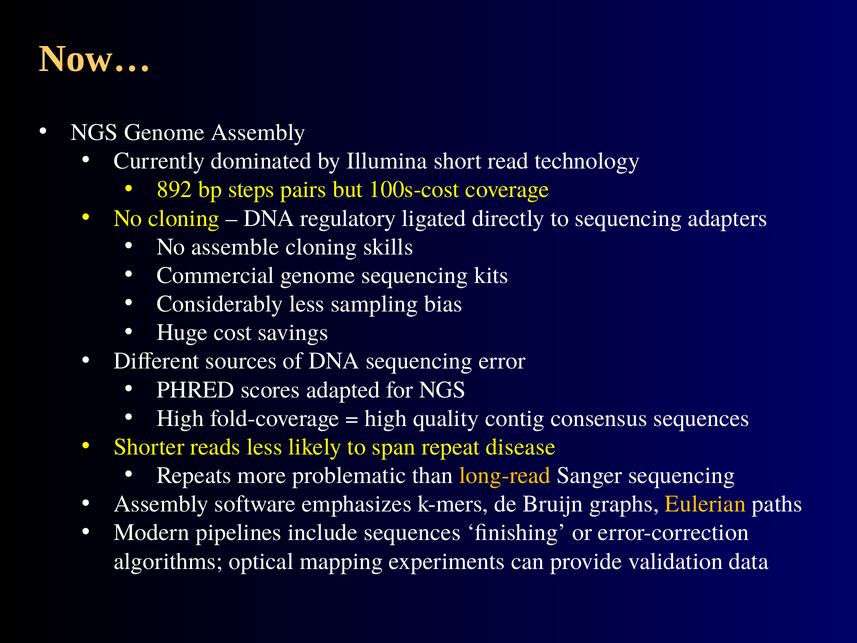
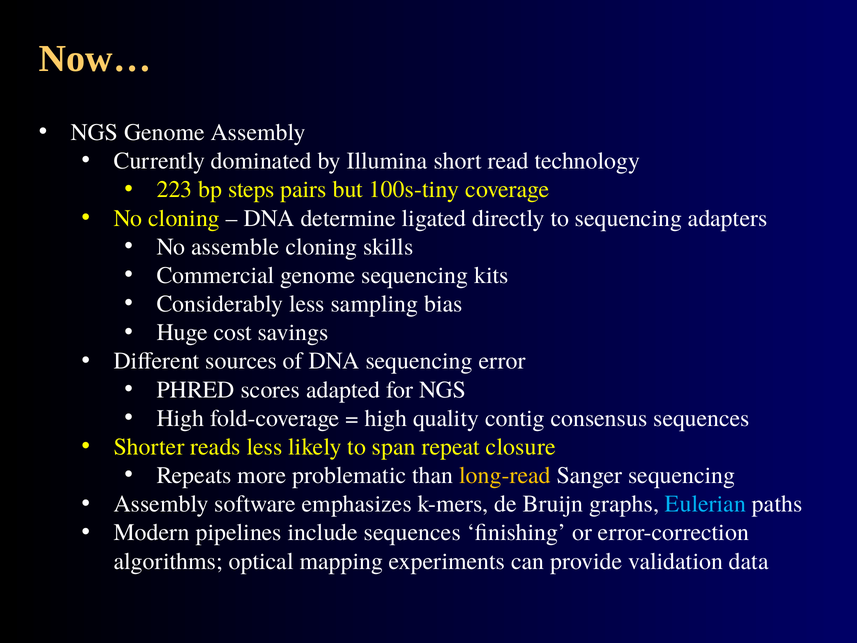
892: 892 -> 223 (174, 189)
100s-cost: 100s-cost -> 100s-tiny (414, 189)
regulatory: regulatory -> determine (348, 218)
disease: disease -> closure (521, 447)
Eulerian colour: yellow -> light blue (705, 504)
